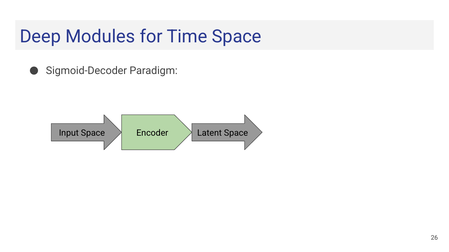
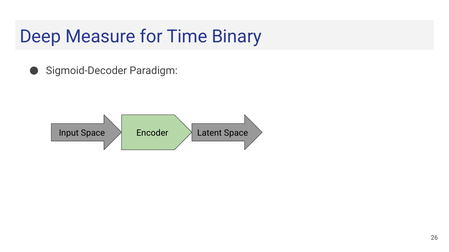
Modules: Modules -> Measure (100, 37)
Time Space: Space -> Binary (237, 37)
